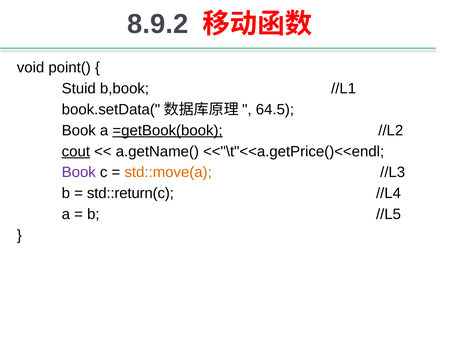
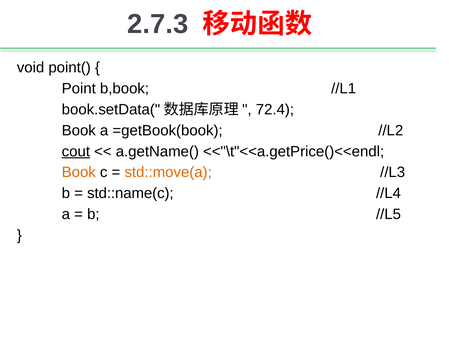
8.9.2: 8.9.2 -> 2.7.3 (158, 24)
Stuid: Stuid -> Point (79, 88)
64.5: 64.5 -> 72.4 (275, 109)
=getBook(book underline: present -> none (168, 130)
Book colour: purple -> orange (79, 172)
std::return(c: std::return(c -> std::name(c (130, 193)
